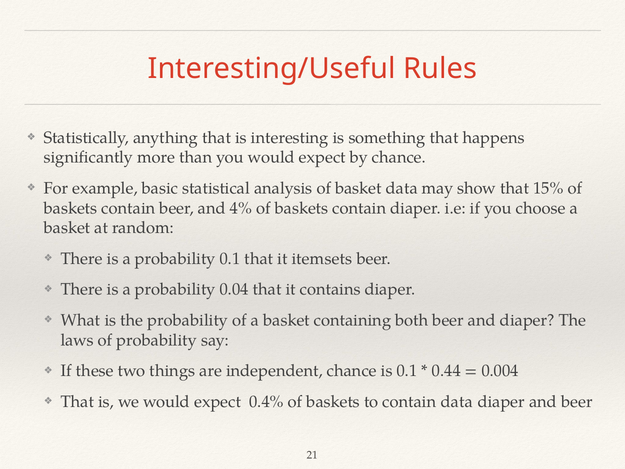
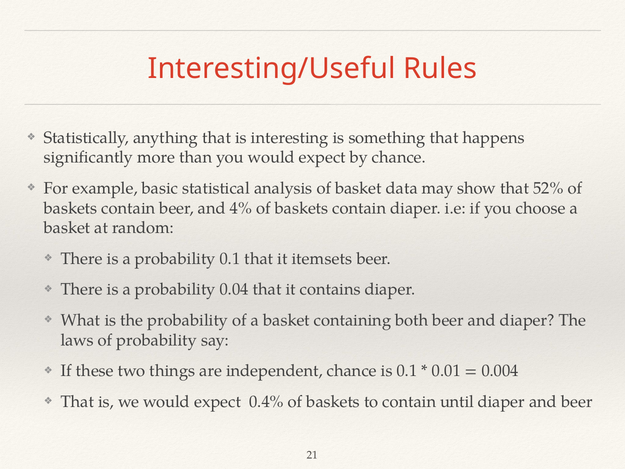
15%: 15% -> 52% (548, 188)
0.44: 0.44 -> 0.01 (446, 371)
contain data: data -> until (457, 401)
